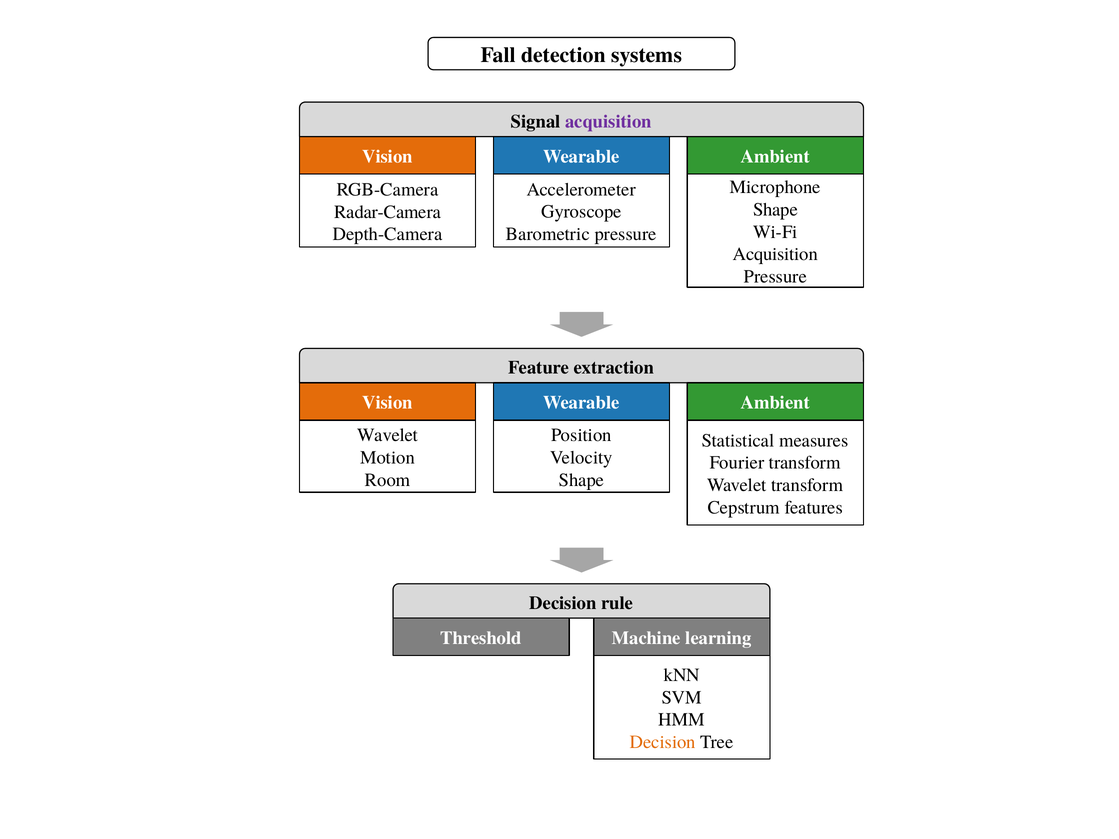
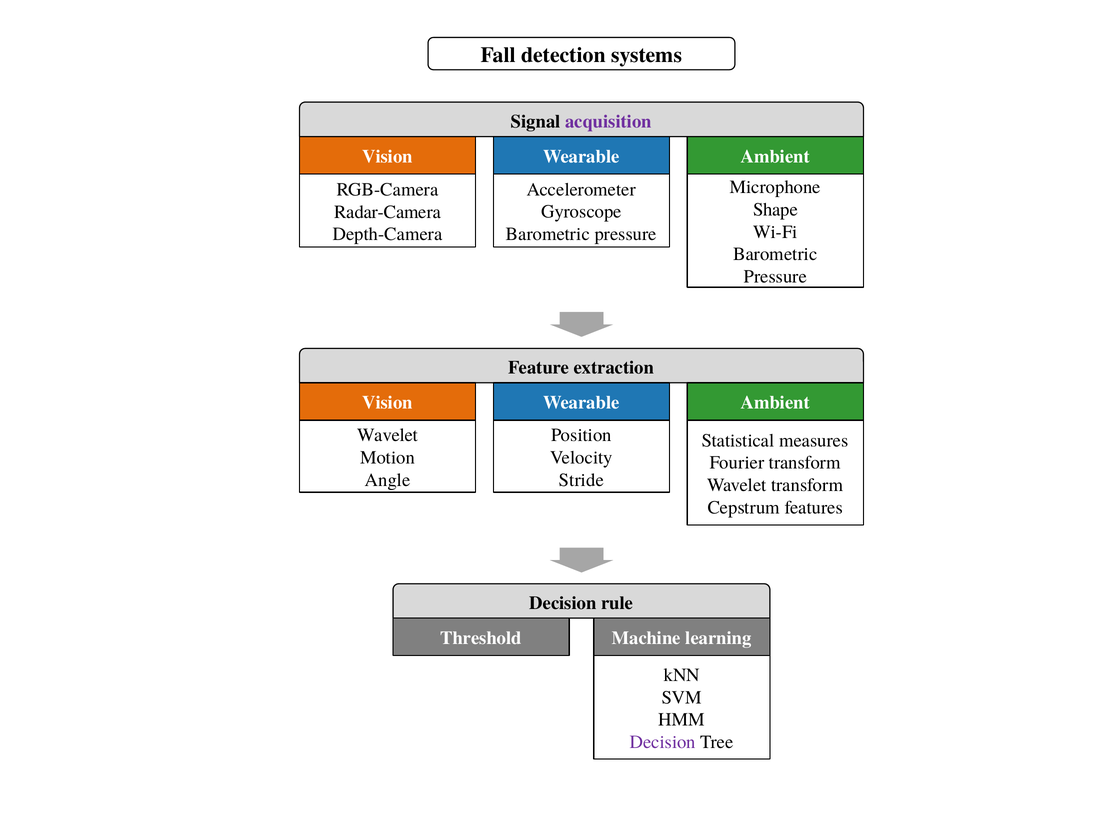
Acquisition: Acquisition -> Barometric (775, 254)
Room: Room -> Angle (388, 480)
Shape: Shape -> Stride (581, 480)
Decision colour: orange -> purple (663, 742)
